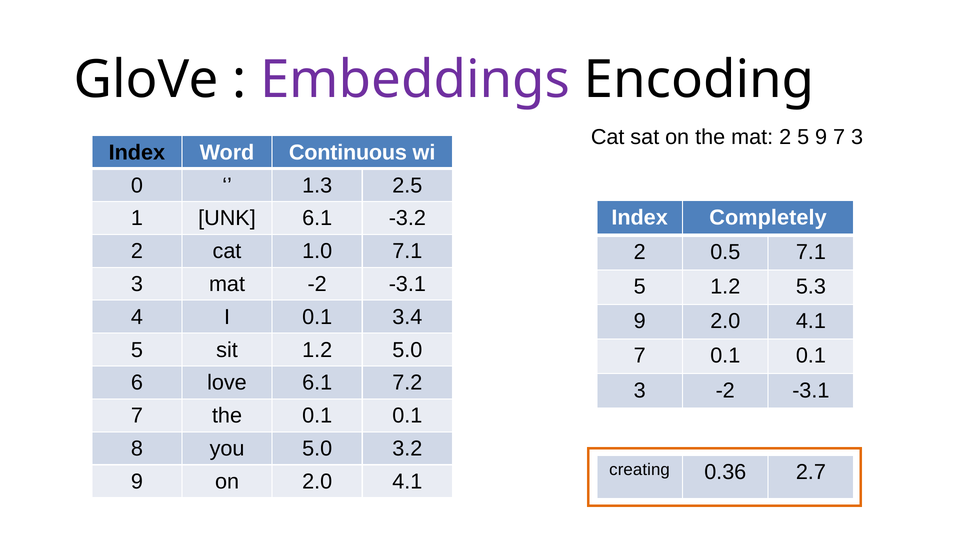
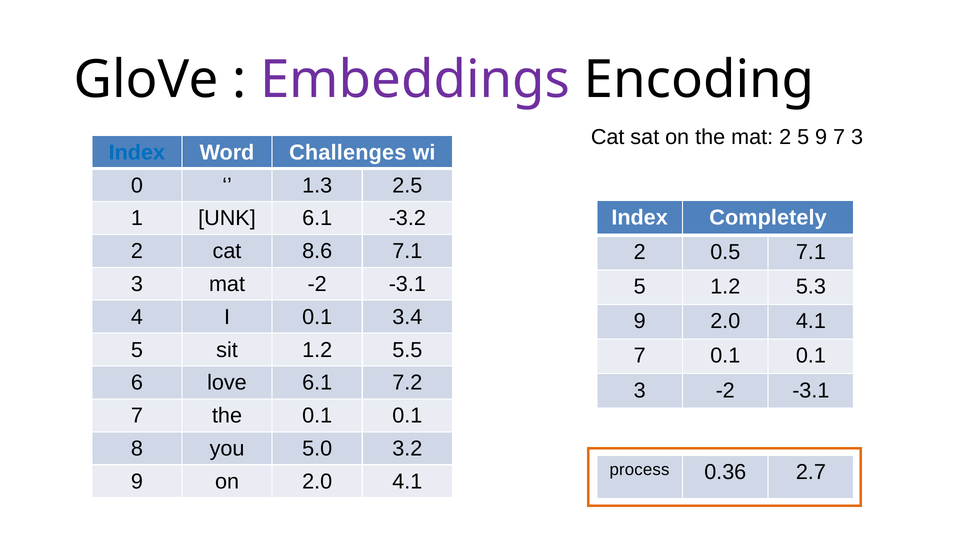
Index colour: black -> blue (137, 153)
Continuous: Continuous -> Challenges (348, 153)
1.0: 1.0 -> 8.6 (317, 251)
1.2 5.0: 5.0 -> 5.5 (407, 350)
creating: creating -> process (640, 470)
